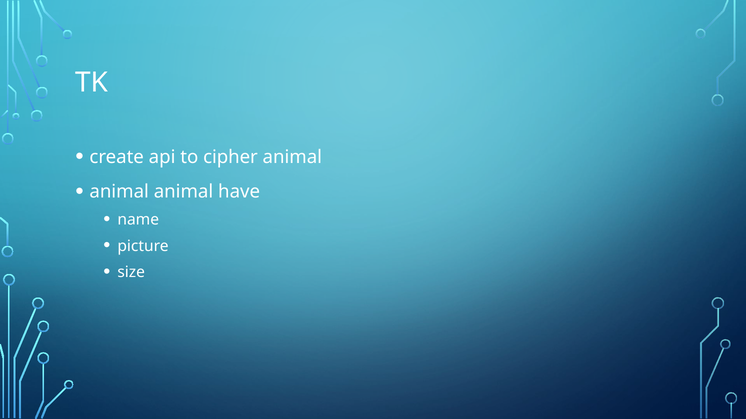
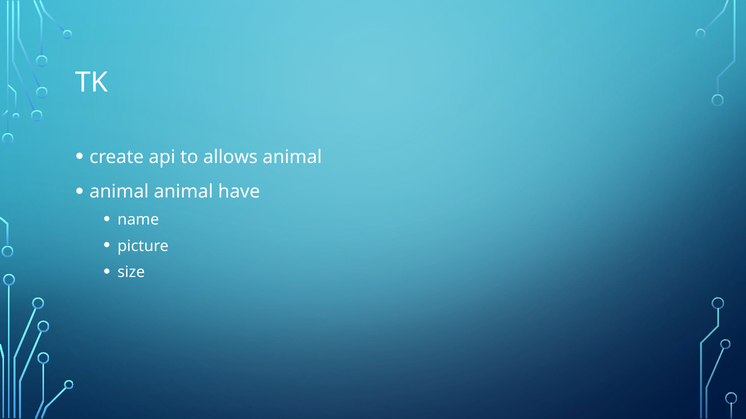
cipher: cipher -> allows (230, 157)
